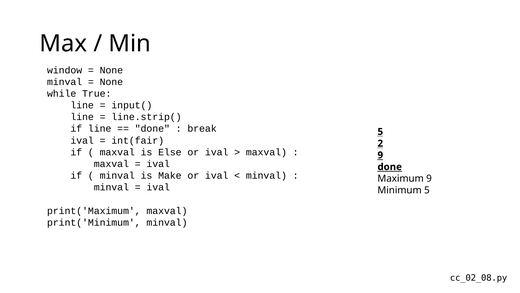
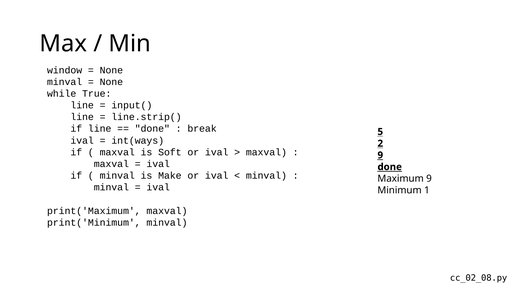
int(fair: int(fair -> int(ways (138, 140)
Else: Else -> Soft (170, 152)
Minimum 5: 5 -> 1 (427, 190)
